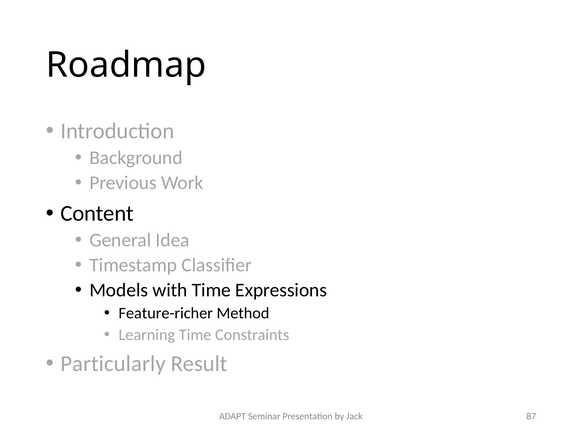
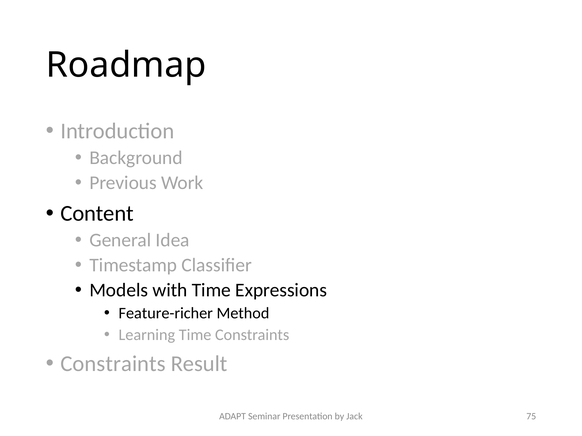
Particularly: Particularly -> Constraints (113, 364)
87: 87 -> 75 (531, 417)
